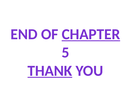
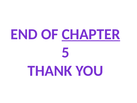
THANK underline: present -> none (50, 71)
